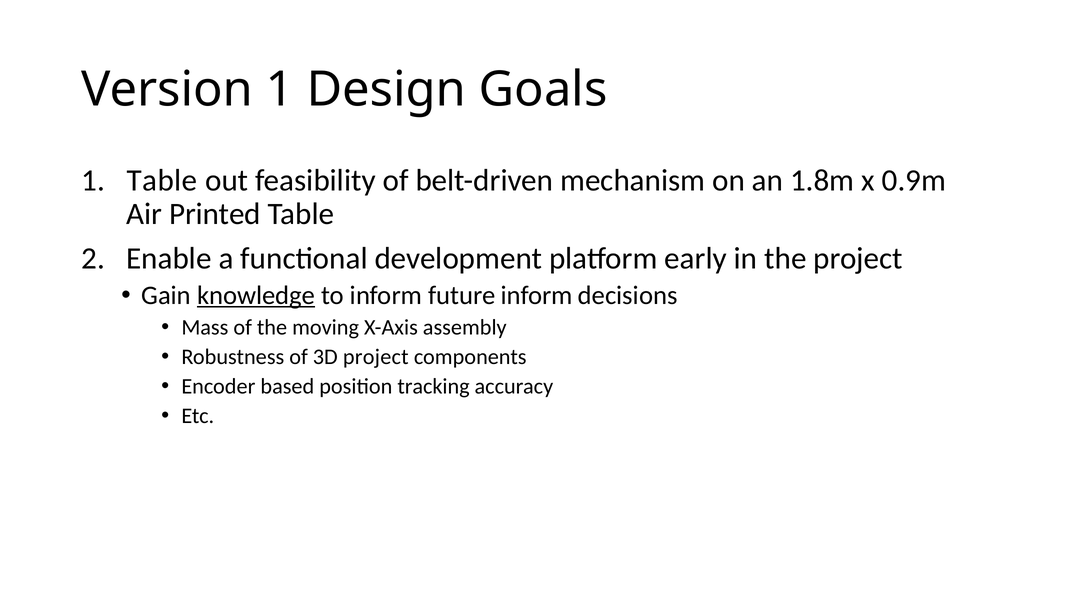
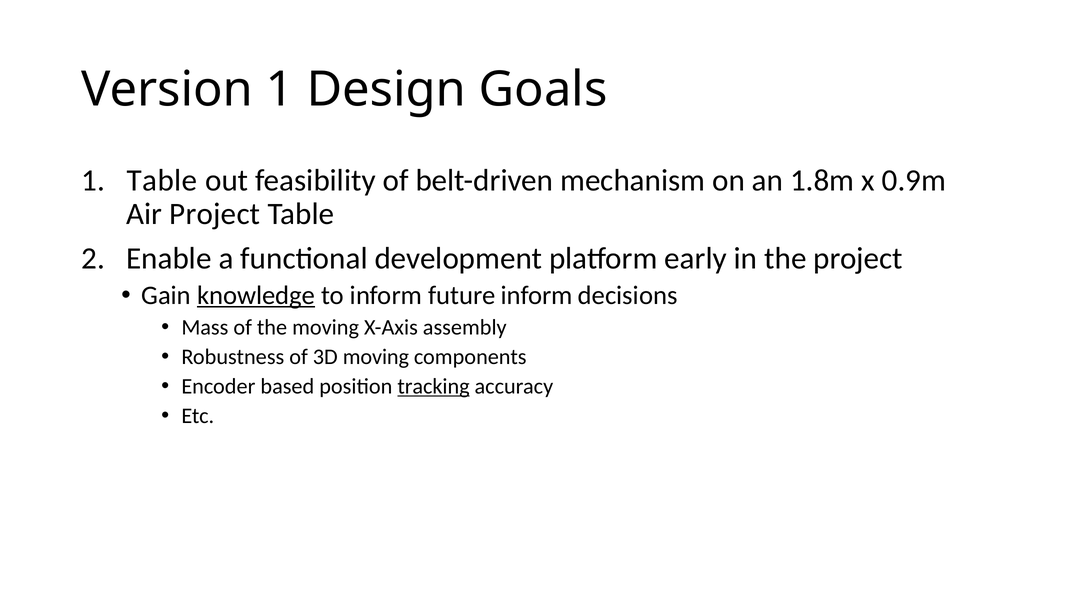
Air Printed: Printed -> Project (215, 214)
3D project: project -> moving (376, 357)
tracking underline: none -> present (434, 387)
